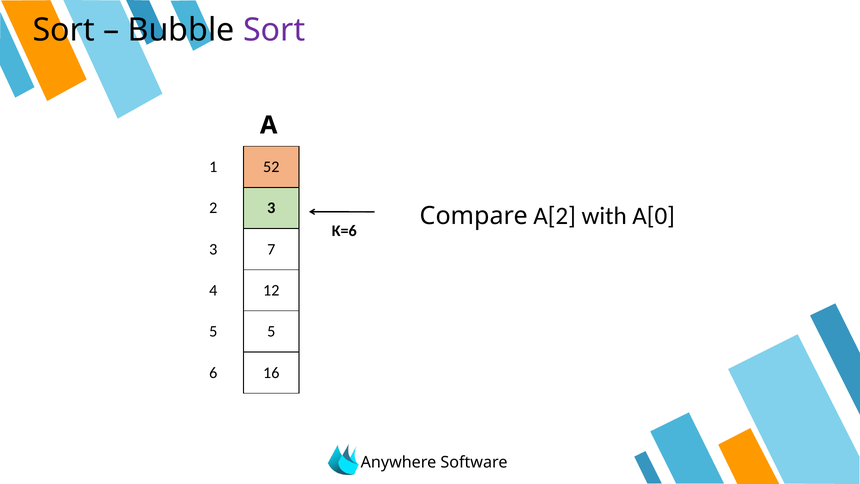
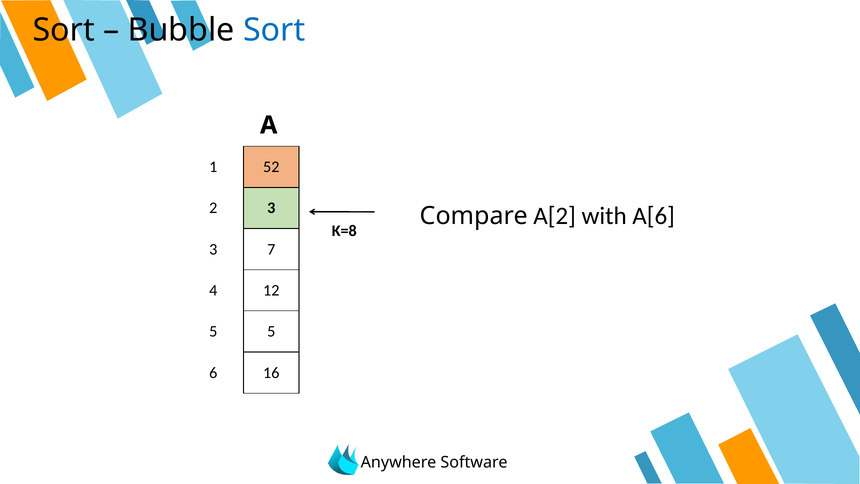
Sort colour: purple -> blue (274, 30)
A[0: A[0 -> A[6 (654, 216)
Κ=6: Κ=6 -> Κ=8 (344, 231)
